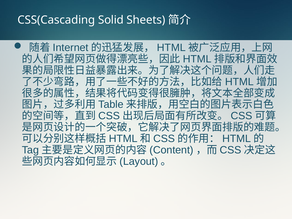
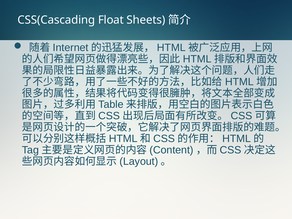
Solid: Solid -> Float (111, 20)
